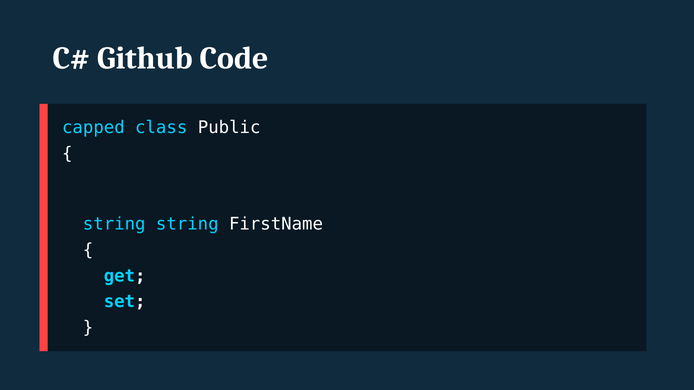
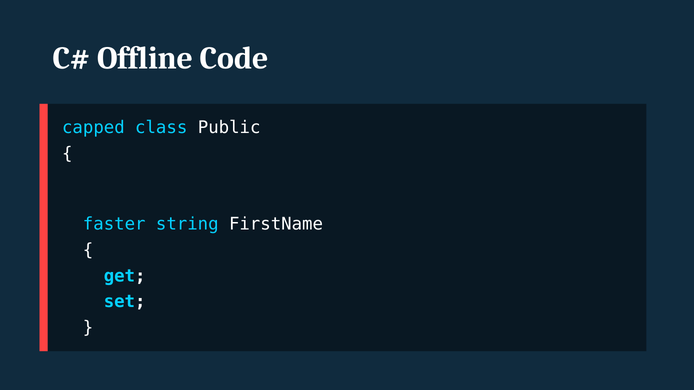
Github: Github -> Offline (145, 58)
string: string -> faster (114, 224)
